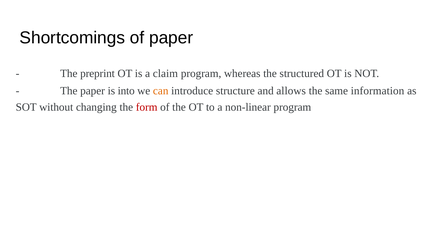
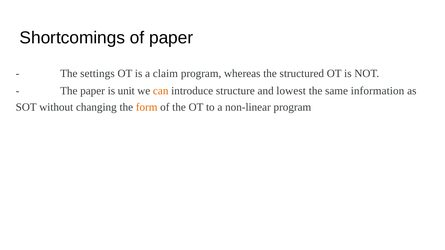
preprint: preprint -> settings (97, 74)
into: into -> unit (126, 91)
allows: allows -> lowest (291, 91)
form colour: red -> orange (147, 107)
